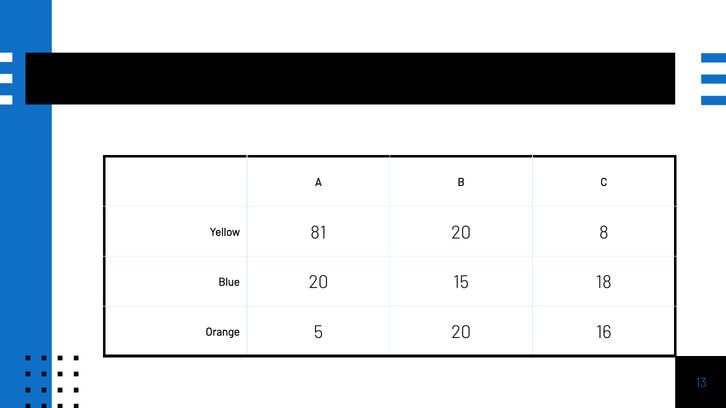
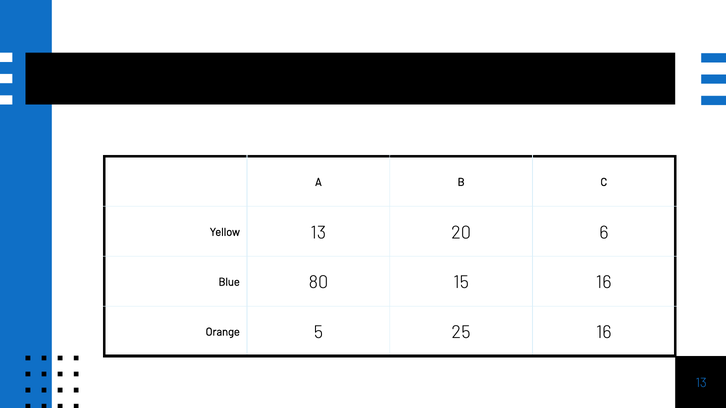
Yellow 81: 81 -> 13 (318, 233)
8: 8 -> 6 (604, 233)
Blue 20: 20 -> 80 (319, 283)
15 18: 18 -> 16 (604, 283)
5 20: 20 -> 25 (461, 333)
